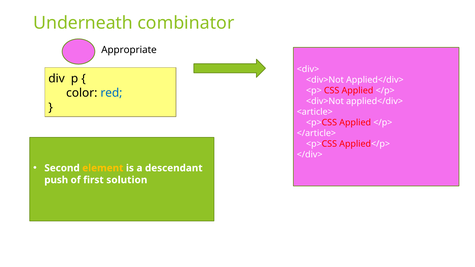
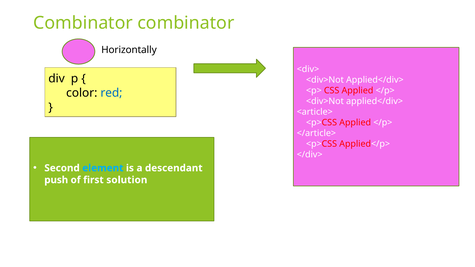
Underneath: Underneath -> Combinator (83, 23)
Appropriate: Appropriate -> Horizontally (129, 50)
element colour: yellow -> light blue (103, 168)
